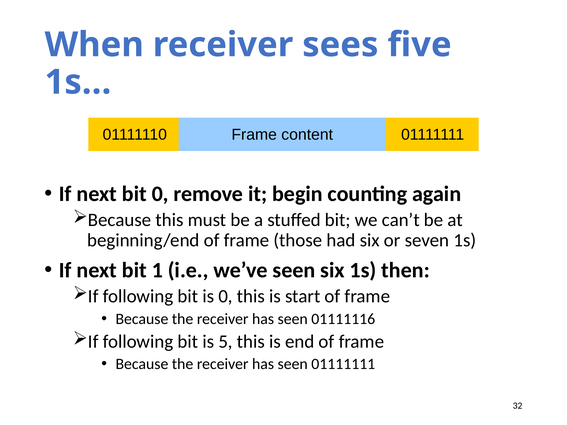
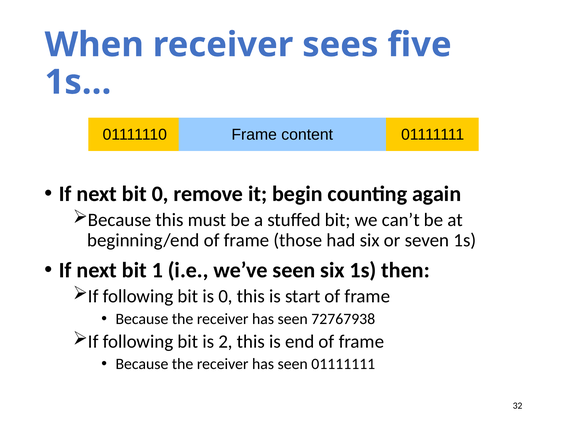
01111116: 01111116 -> 72767938 (343, 319)
5: 5 -> 2 (226, 342)
